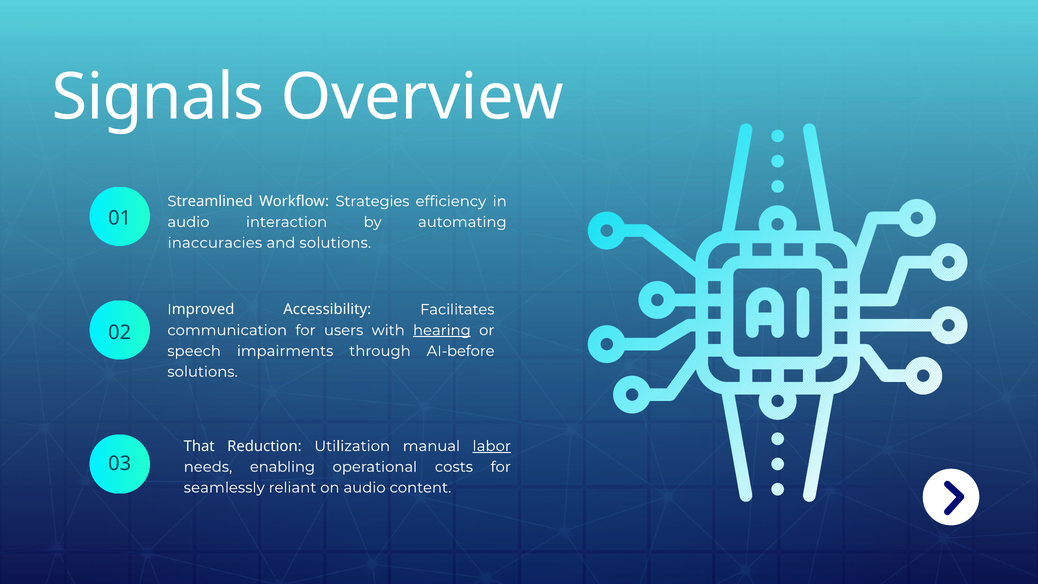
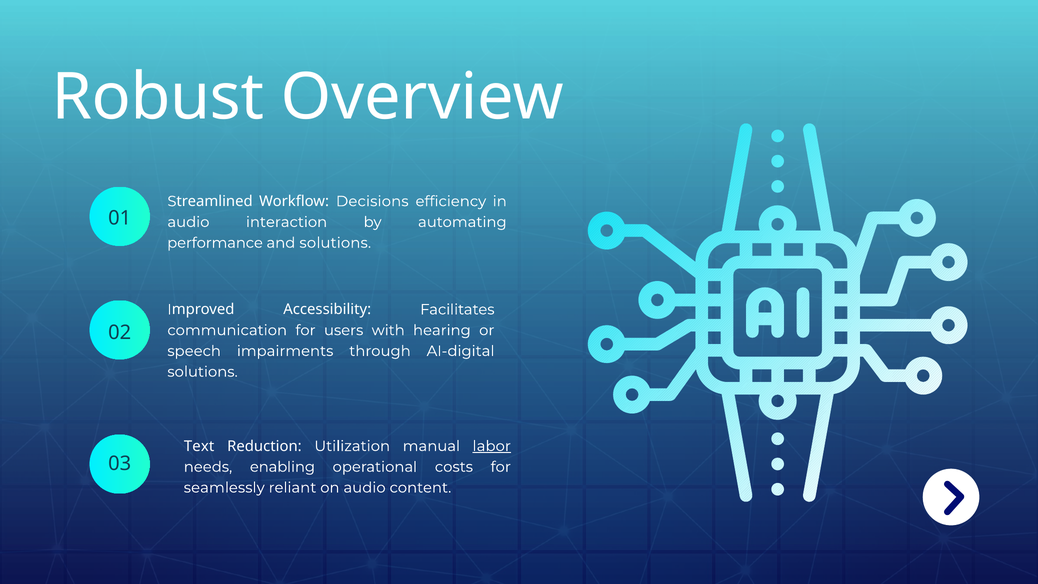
Signals: Signals -> Robust (158, 98)
Strategies: Strategies -> Decisions (372, 201)
inaccuracies: inaccuracies -> performance (215, 243)
hearing underline: present -> none (442, 330)
AI-before: AI-before -> AI-digital (461, 351)
That: That -> Text (199, 446)
